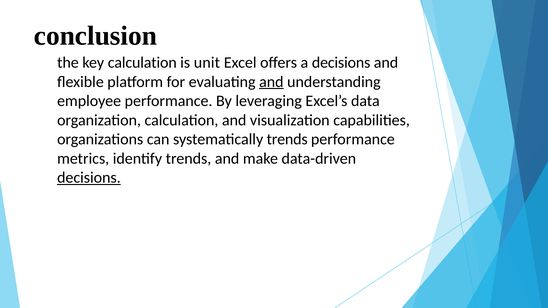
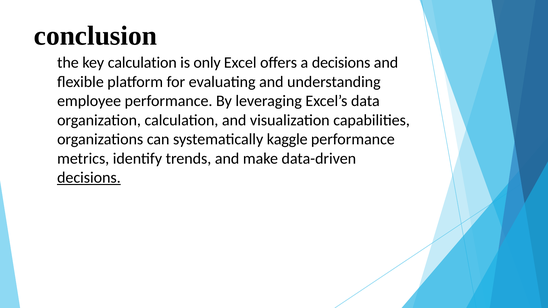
unit: unit -> only (207, 63)
and underline: present -> none (271, 82)
systematically trends: trends -> kaggle (287, 139)
